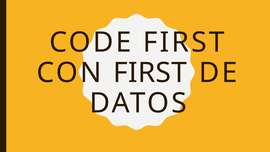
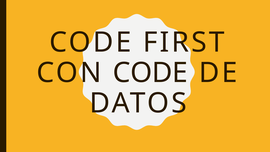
CON FIRST: FIRST -> CODE (150, 73)
